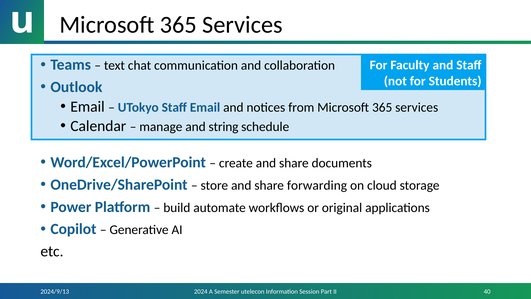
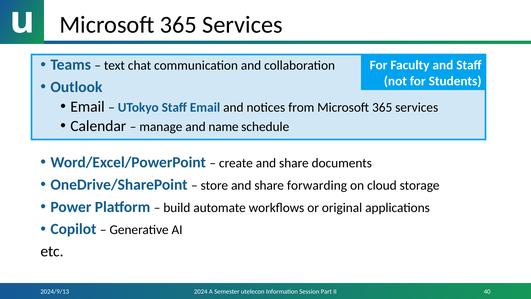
string: string -> name (224, 127)
